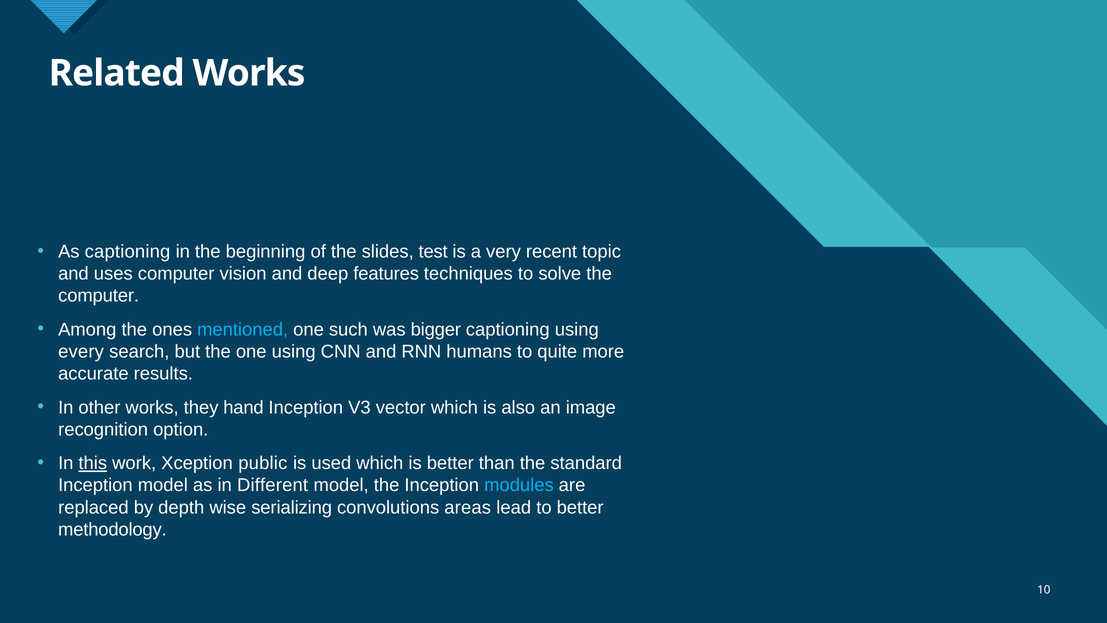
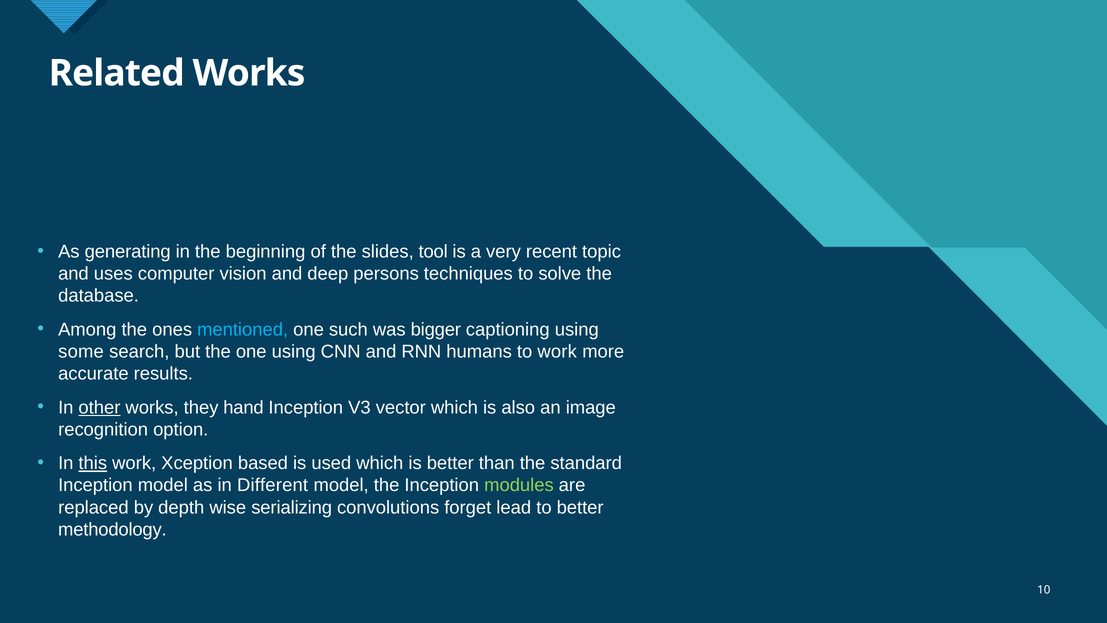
As captioning: captioning -> generating (128, 251)
test: test -> tool (433, 251)
features: features -> persons (386, 274)
computer: computer -> database (99, 296)
every: every -> some (81, 351)
to quite: quite -> work (557, 351)
other underline: none -> present (99, 407)
public: public -> based (263, 463)
modules colour: light blue -> light green (519, 485)
areas: areas -> forget (468, 507)
